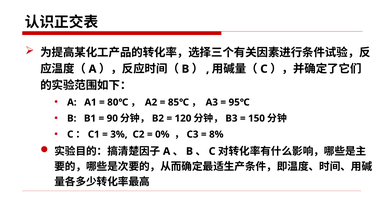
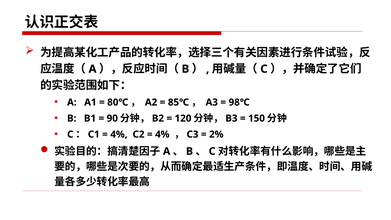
95℃: 95℃ -> 98℃ (239, 102)
3%: 3% -> 4% (119, 134)
0%: 0% -> 4% (162, 134)
8%: 8% -> 2% (216, 134)
